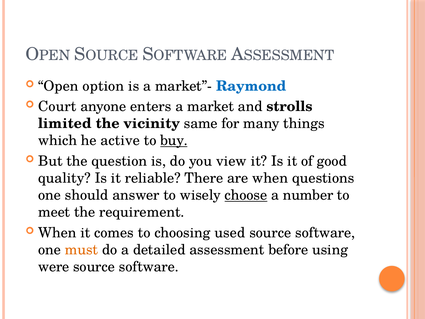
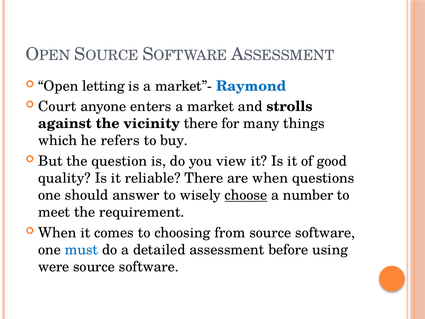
option: option -> letting (103, 86)
limited: limited -> against (65, 124)
vicinity same: same -> there (201, 124)
active: active -> refers (120, 141)
buy underline: present -> none (174, 141)
used: used -> from (230, 233)
must colour: orange -> blue (82, 250)
